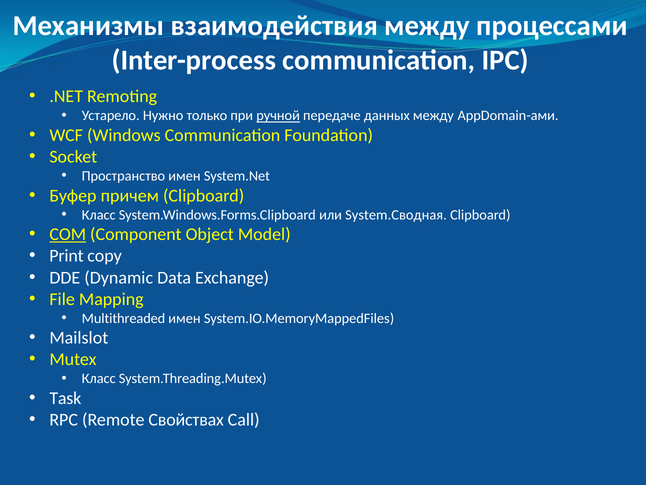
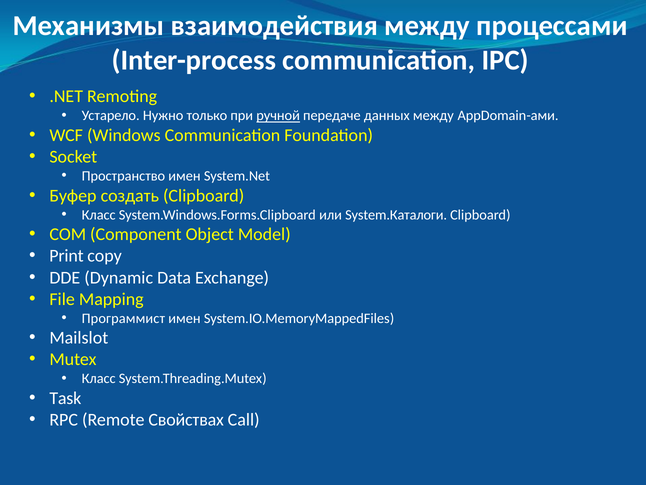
причем: причем -> создать (130, 195)
System.Сводная: System.Сводная -> System.Каталоги (396, 215)
COM underline: present -> none (68, 234)
Multithreaded: Multithreaded -> Программист (123, 318)
